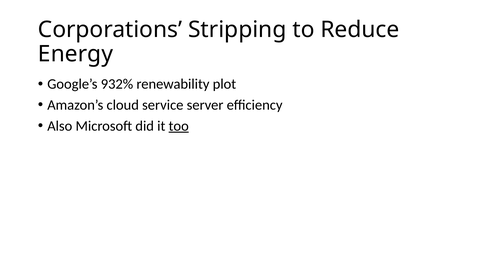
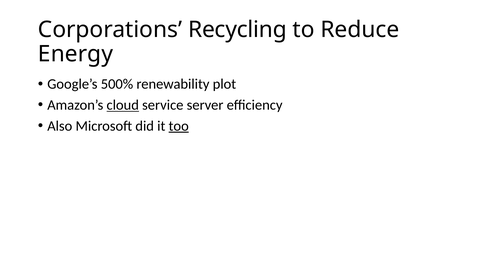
Stripping: Stripping -> Recycling (237, 30)
932%: 932% -> 500% (117, 84)
cloud underline: none -> present (123, 105)
